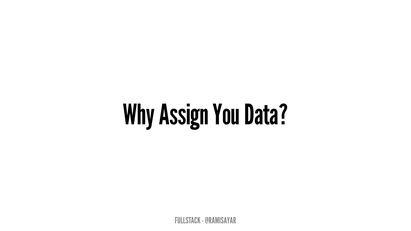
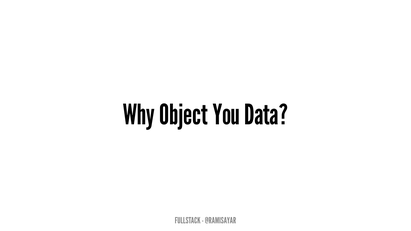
Assign: Assign -> Object (183, 115)
